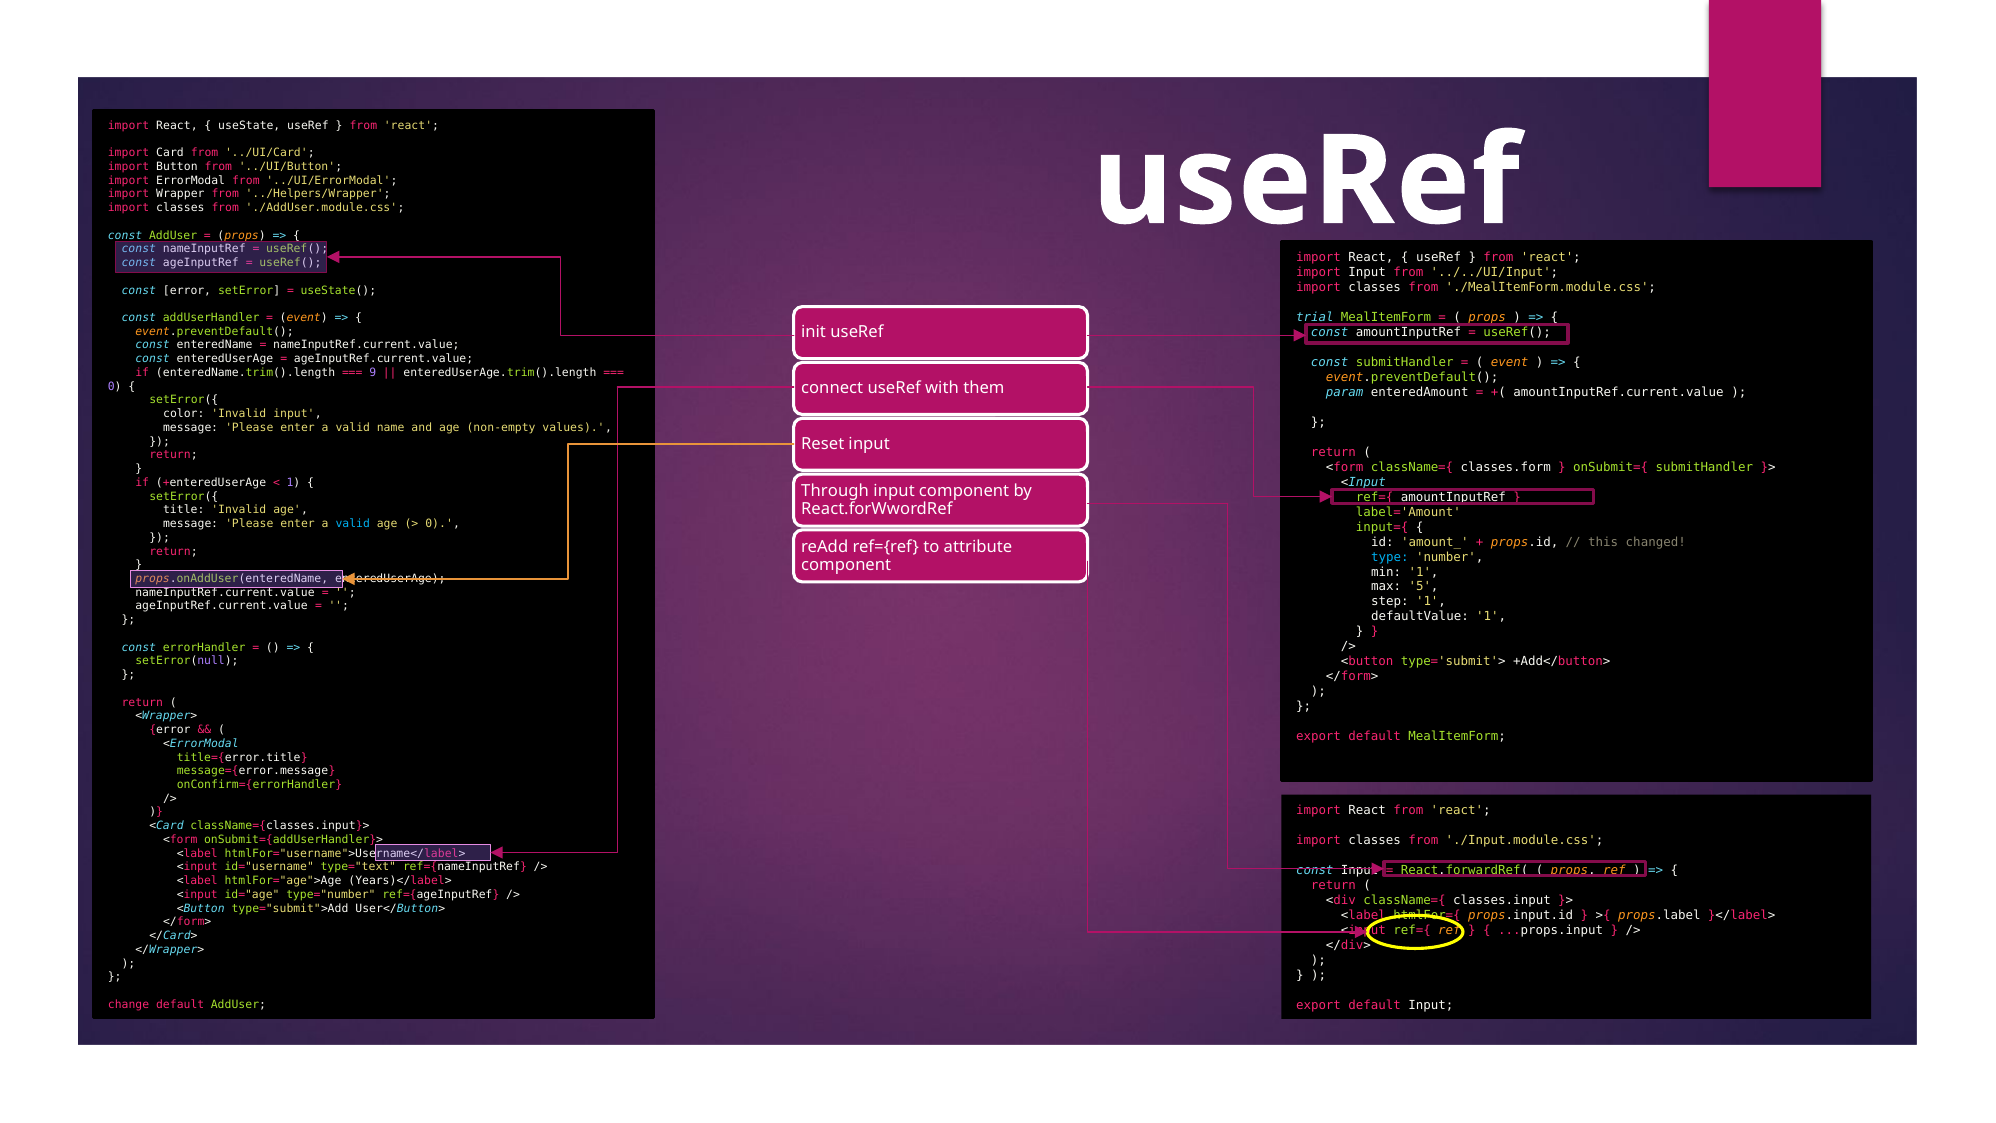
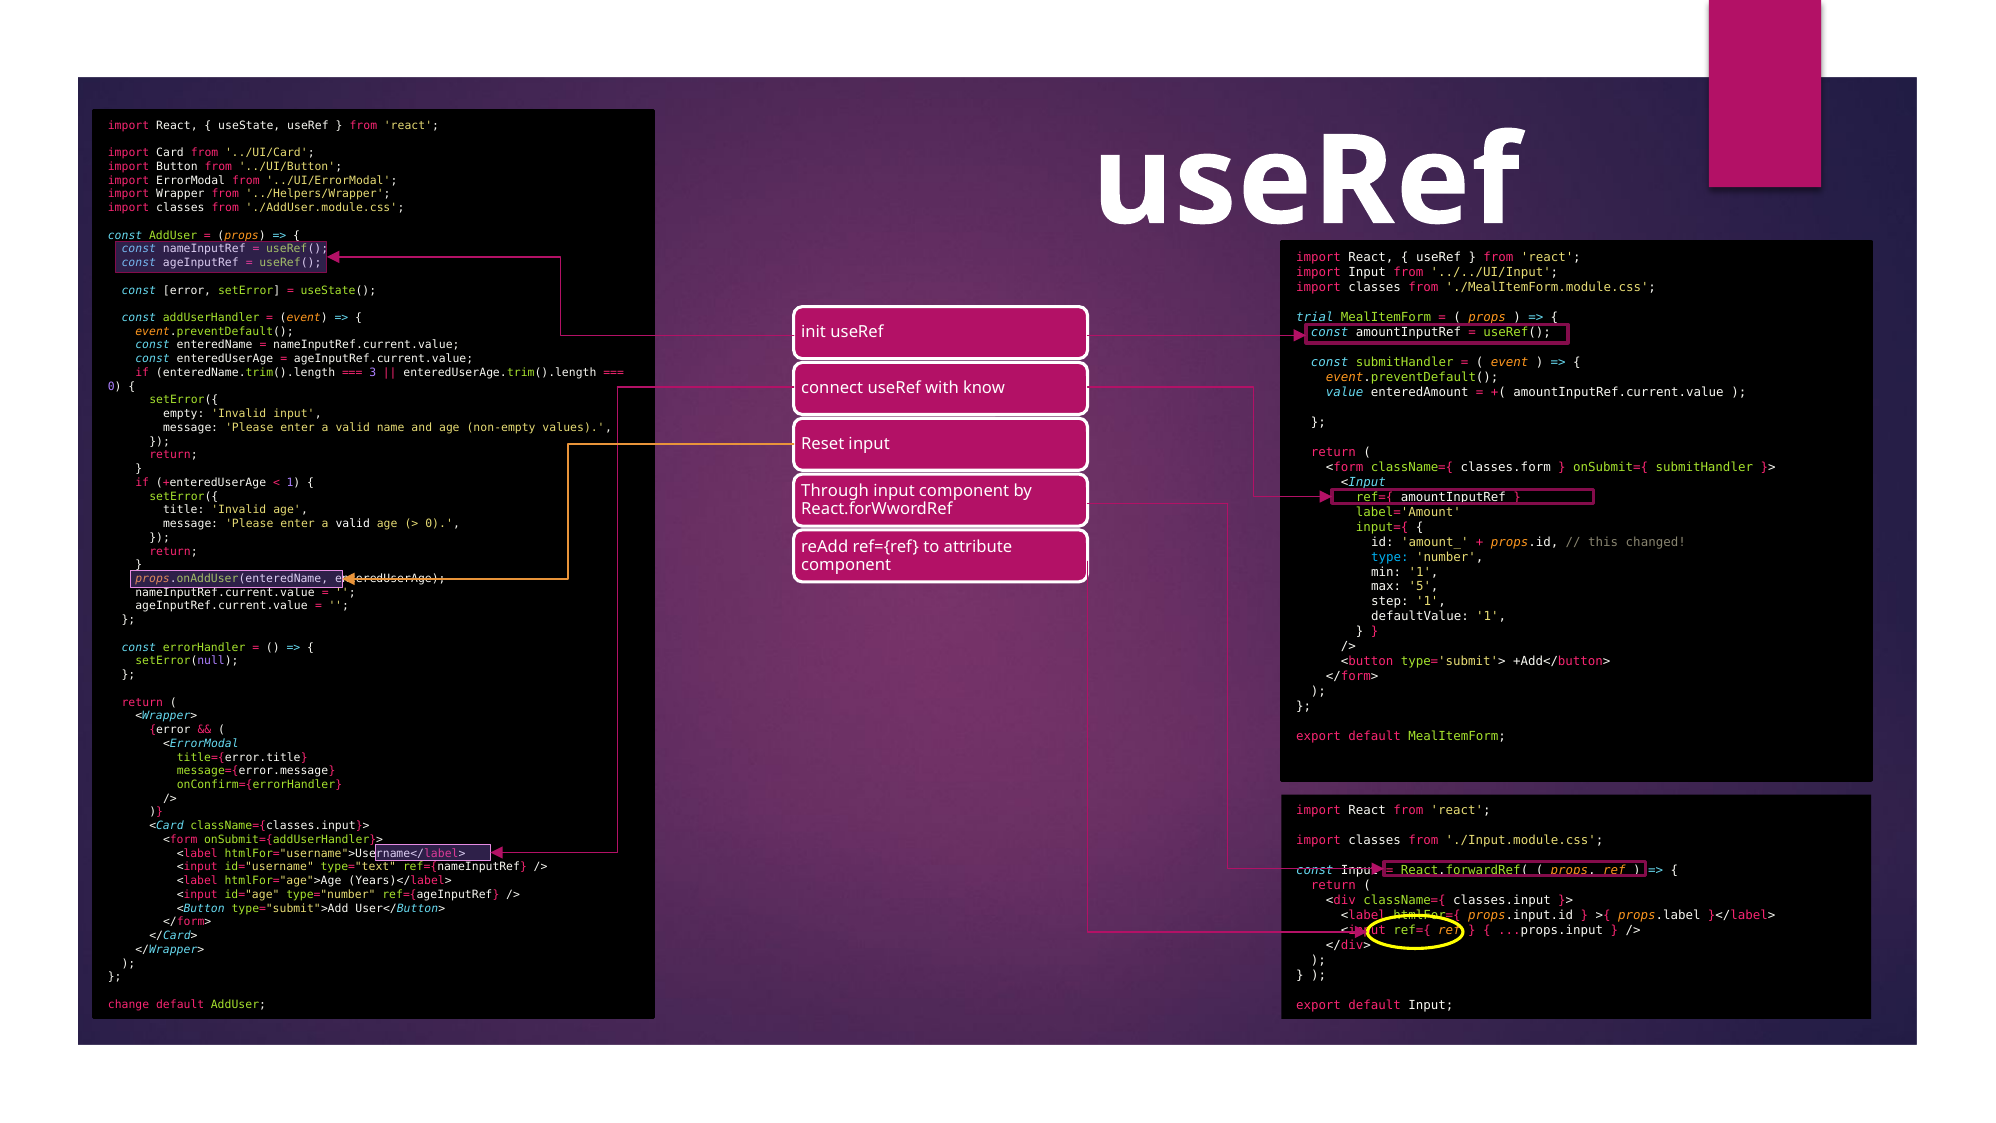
9: 9 -> 3 (373, 373)
them: them -> know (984, 388)
param: param -> value (1345, 392)
color: color -> empty (184, 414)
valid colour: light blue -> white (353, 524)
